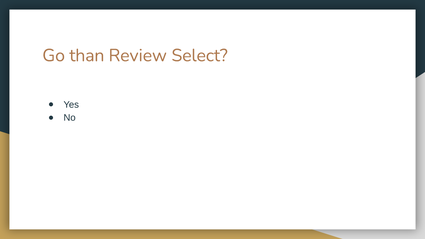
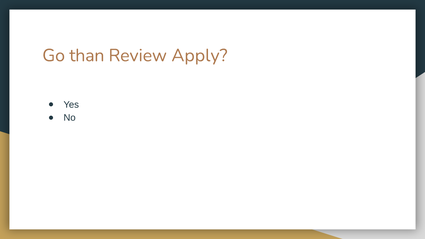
Select: Select -> Apply (199, 55)
